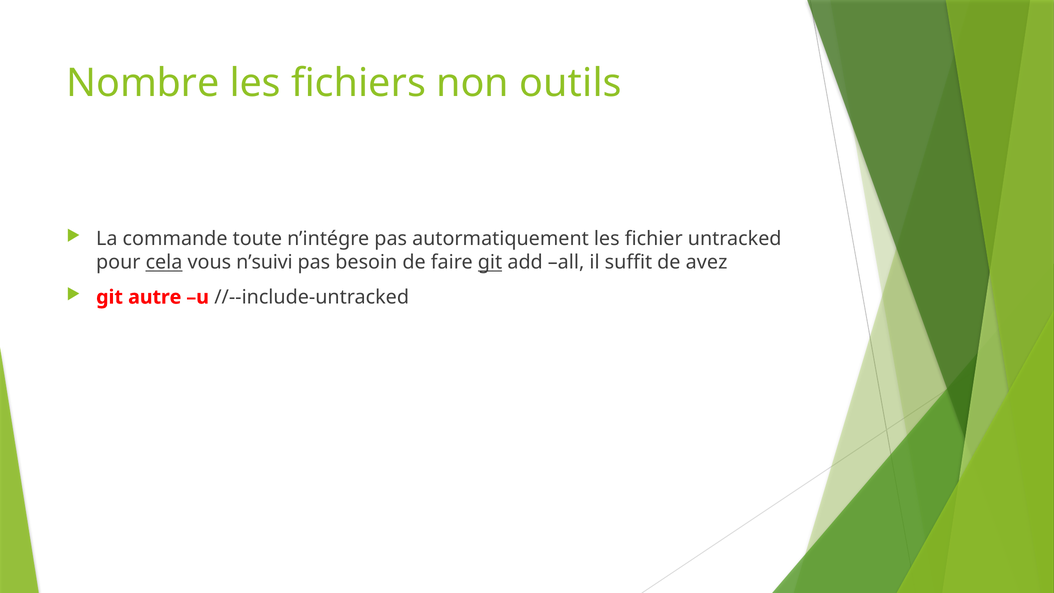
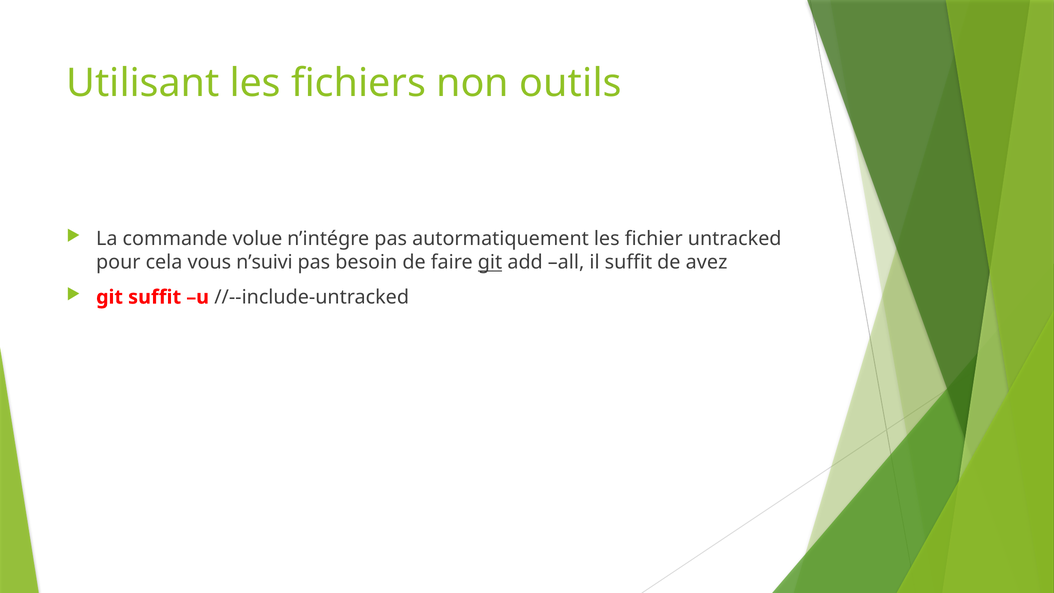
Nombre: Nombre -> Utilisant (143, 83)
toute: toute -> volue (257, 239)
cela underline: present -> none (164, 262)
git autre: autre -> suffit (155, 297)
